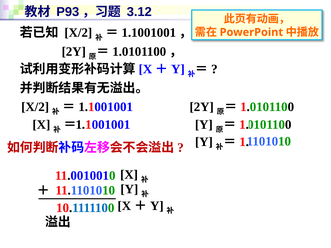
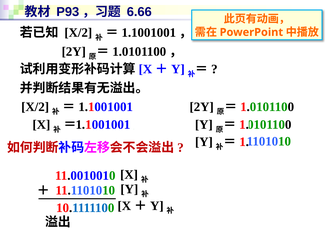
3.12: 3.12 -> 6.66 (139, 12)
